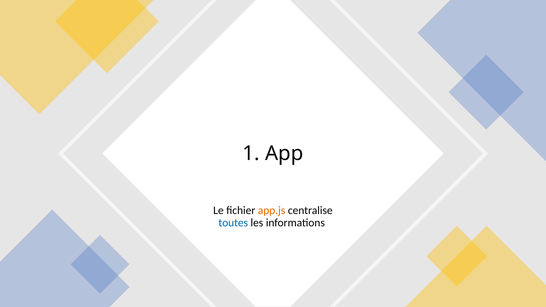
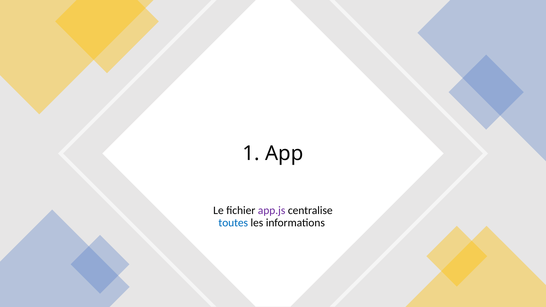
app.js colour: orange -> purple (272, 211)
